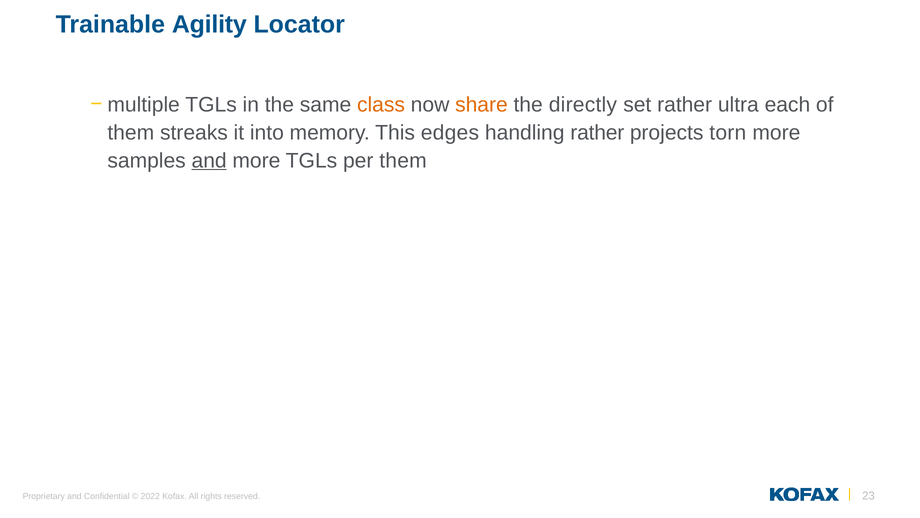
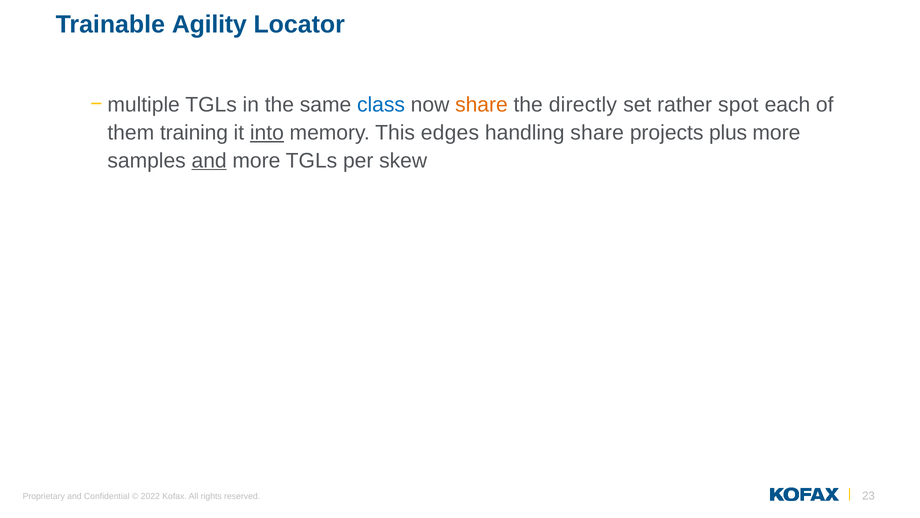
class colour: orange -> blue (381, 105)
ultra: ultra -> spot (738, 105)
streaks: streaks -> training (194, 133)
into underline: none -> present (267, 133)
handling rather: rather -> share (597, 133)
torn: torn -> plus (728, 133)
per them: them -> skew (403, 160)
